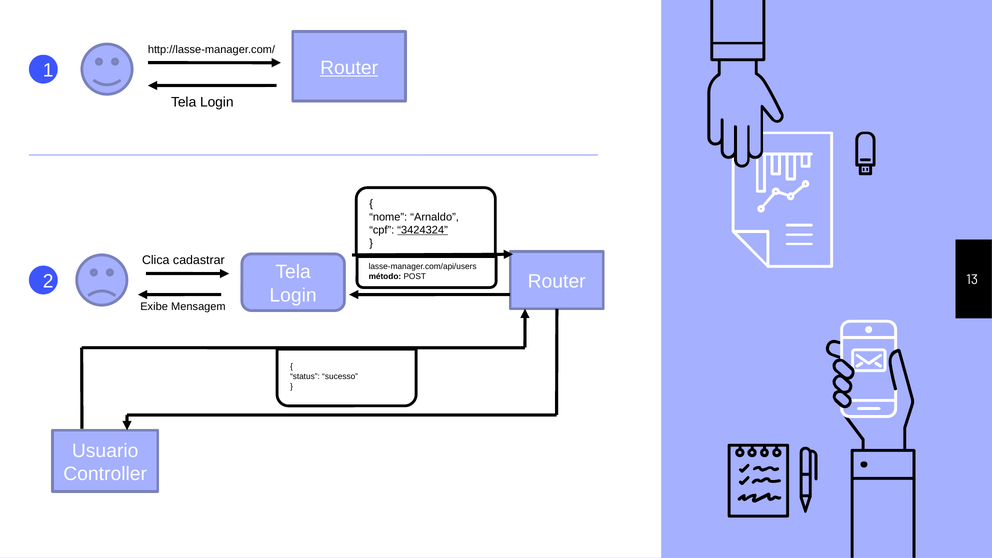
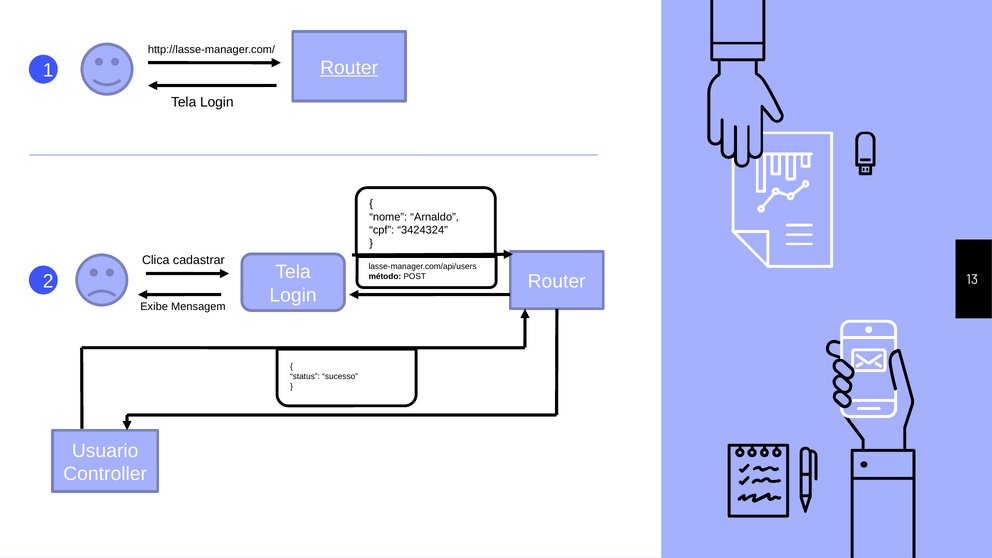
3424324 underline: present -> none (423, 230)
